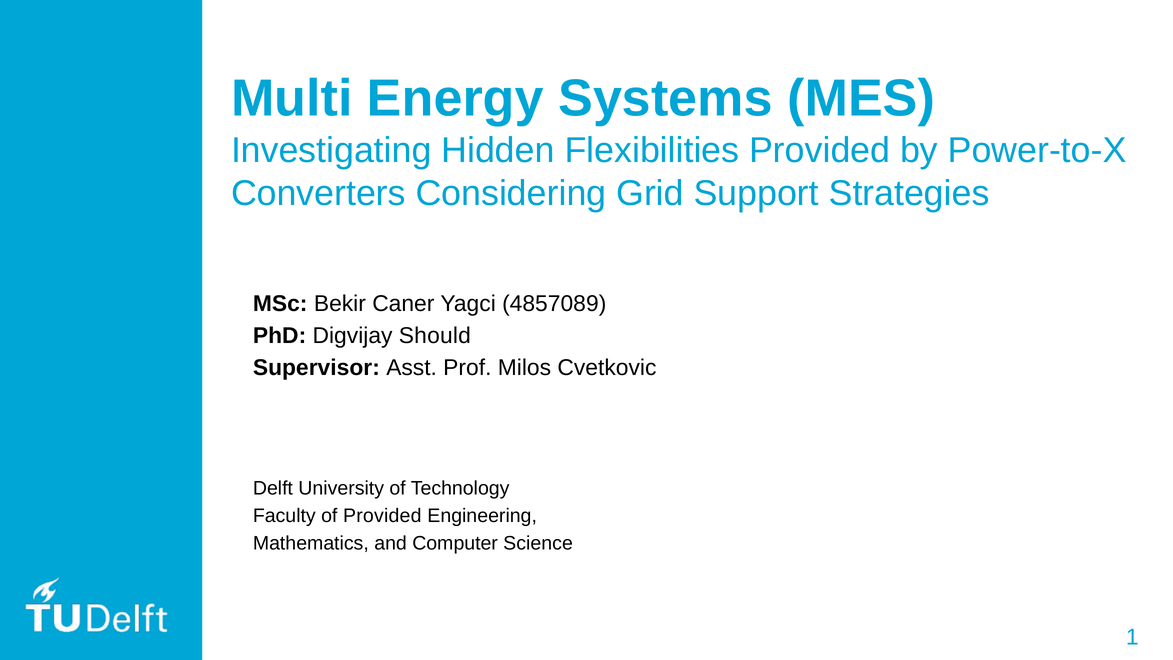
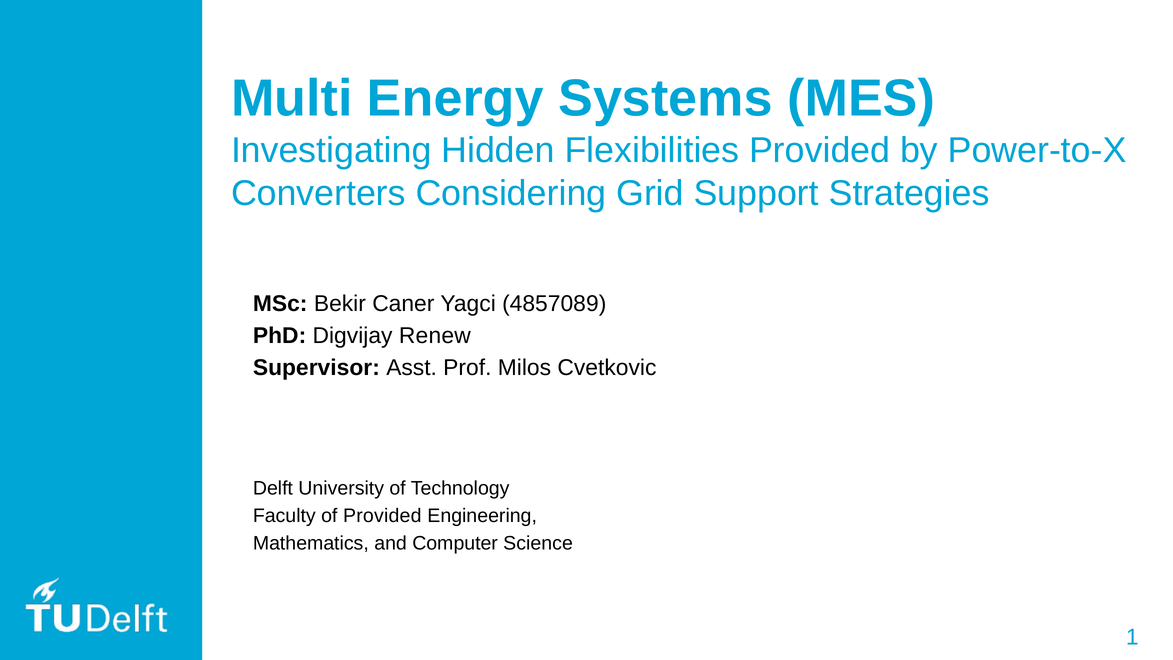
Should: Should -> Renew (435, 336)
